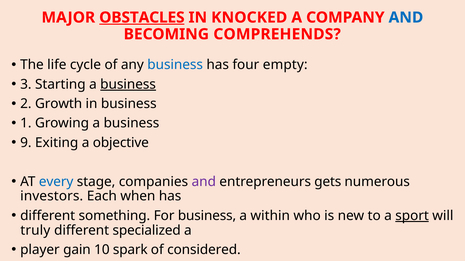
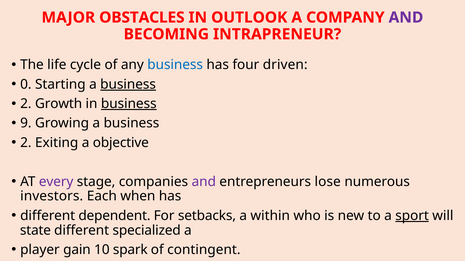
OBSTACLES underline: present -> none (142, 17)
KNOCKED: KNOCKED -> OUTLOOK (249, 17)
AND colour: blue -> purple (406, 17)
COMPREHENDS: COMPREHENDS -> INTRAPRENEUR (277, 34)
empty: empty -> driven (285, 65)
3: 3 -> 0 (26, 84)
business underline: none -> present (129, 104)
1: 1 -> 9 (26, 123)
9: 9 -> 2 (26, 143)
every colour: blue -> purple (56, 182)
gets: gets -> lose (328, 182)
something: something -> dependent (114, 216)
For business: business -> setbacks (207, 216)
truly: truly -> state (35, 231)
considered: considered -> contingent (204, 250)
